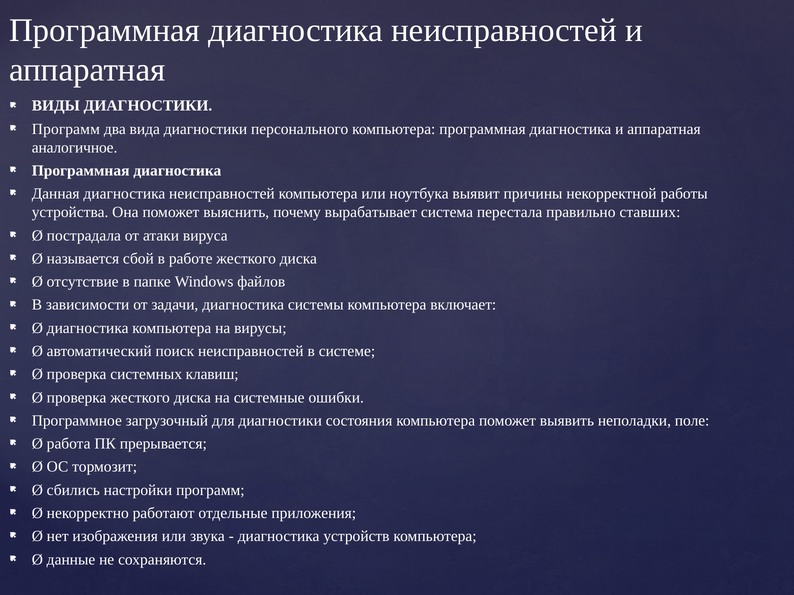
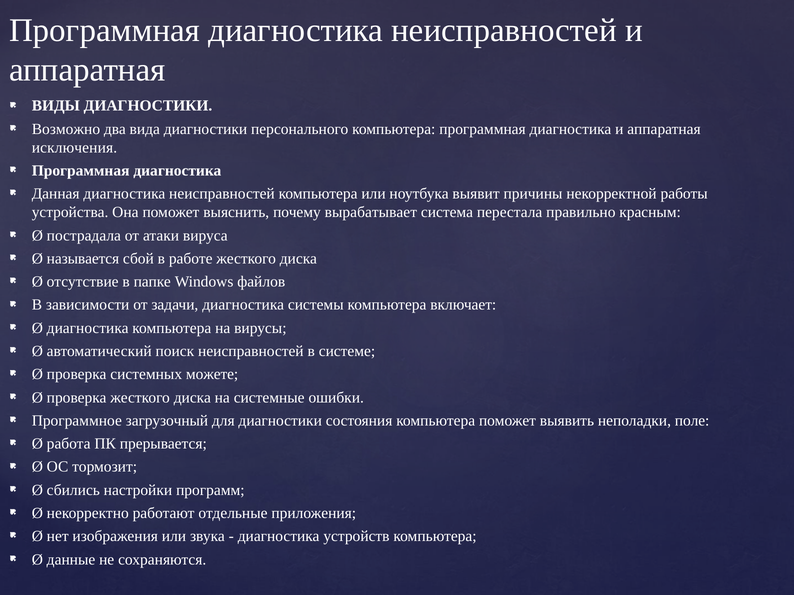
Программ: Программ -> Возможно (66, 129)
аналогичное: аналогичное -> исключения (74, 148)
ставших: ставших -> красным (650, 212)
клавиш: клавиш -> можете (212, 375)
